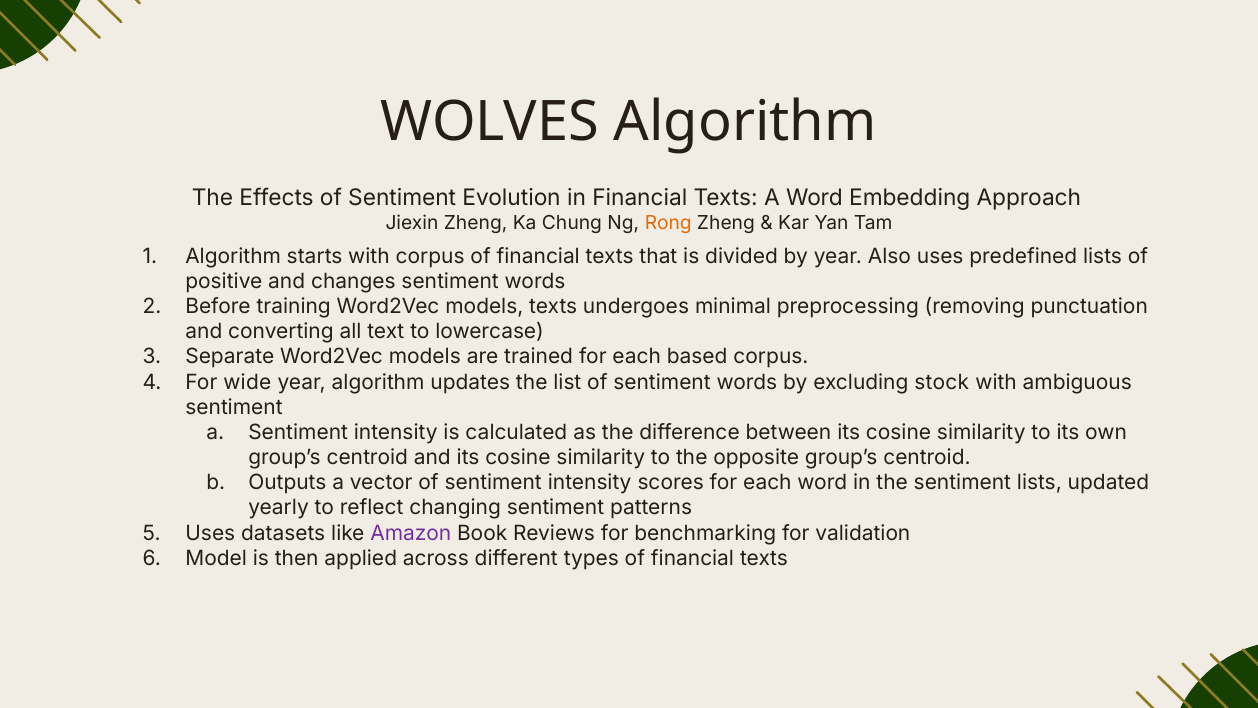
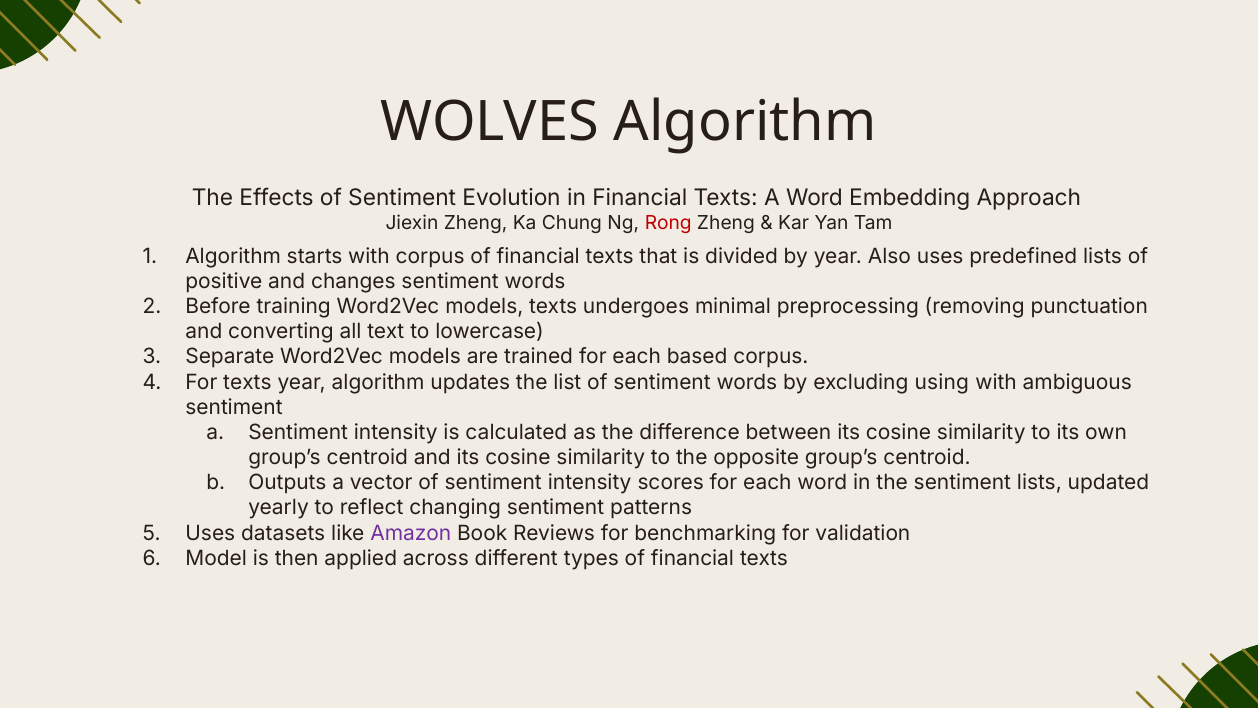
Rong colour: orange -> red (668, 223)
For wide: wide -> texts (247, 382)
stock: stock -> using (942, 382)
